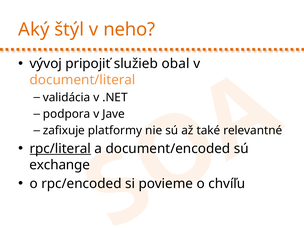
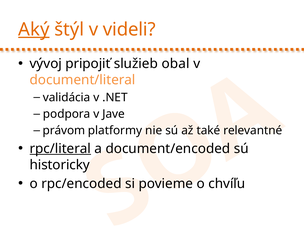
Aký underline: none -> present (34, 29)
neho: neho -> videli (129, 29)
zafixuje: zafixuje -> právom (64, 131)
exchange: exchange -> historicky (60, 165)
